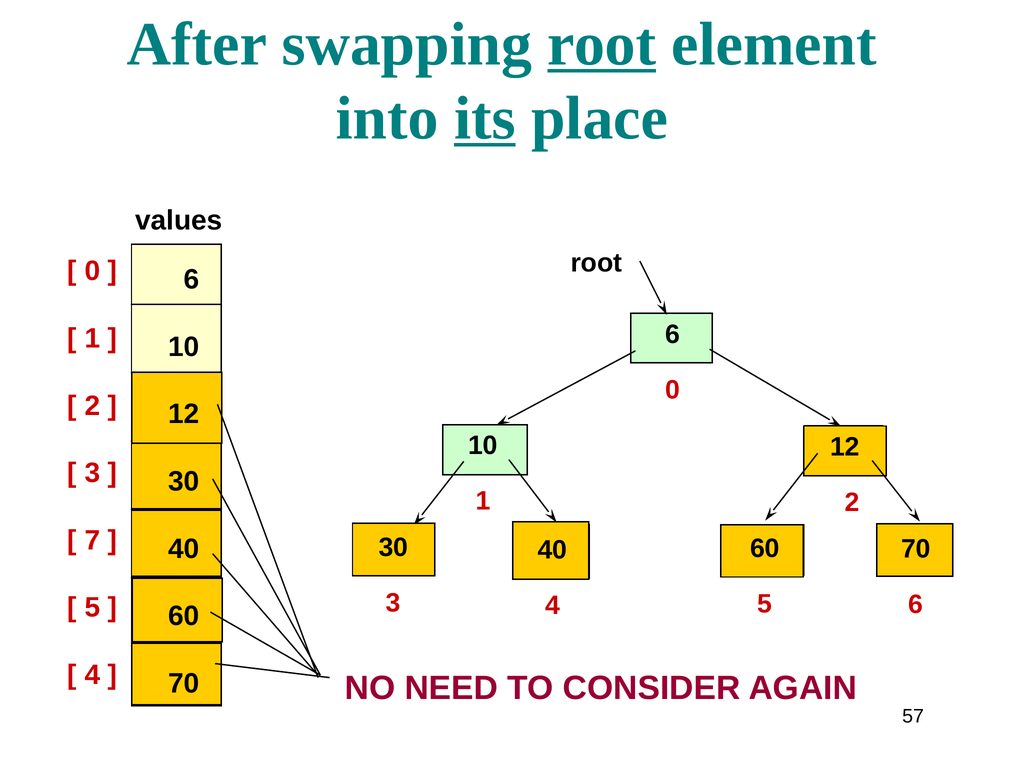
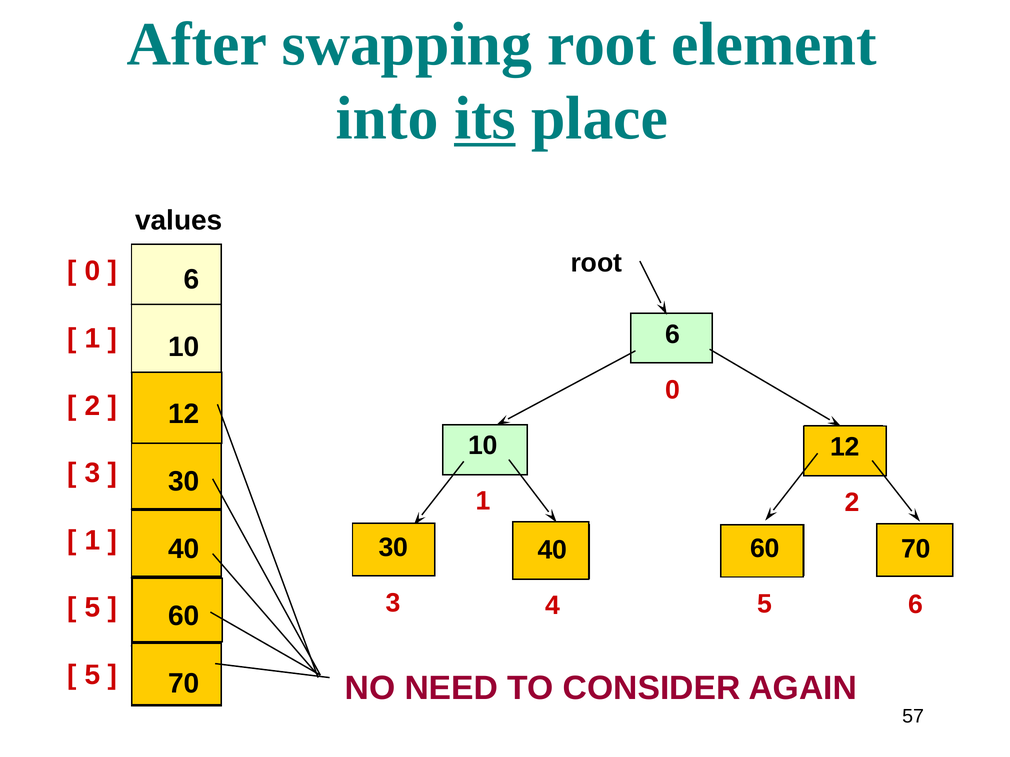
root underline: present -> none (602, 44)
7: 7 -> 1 (92, 541)
4: 4 -> 5 (92, 675)
